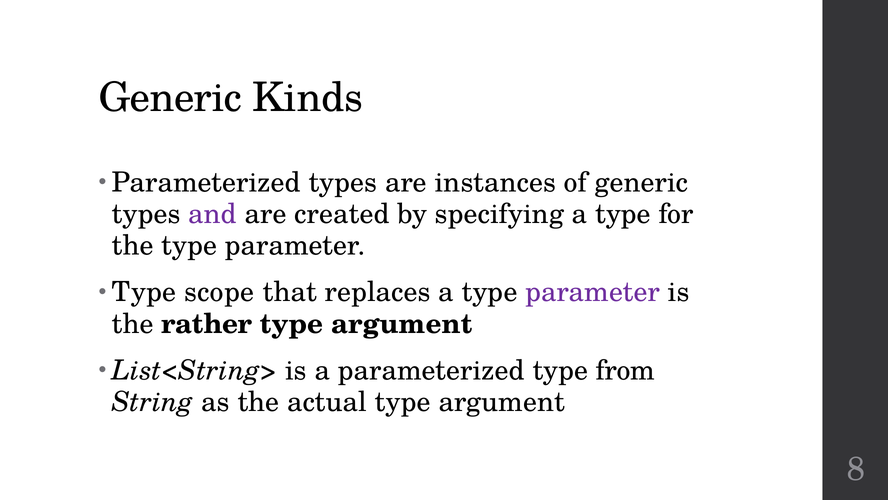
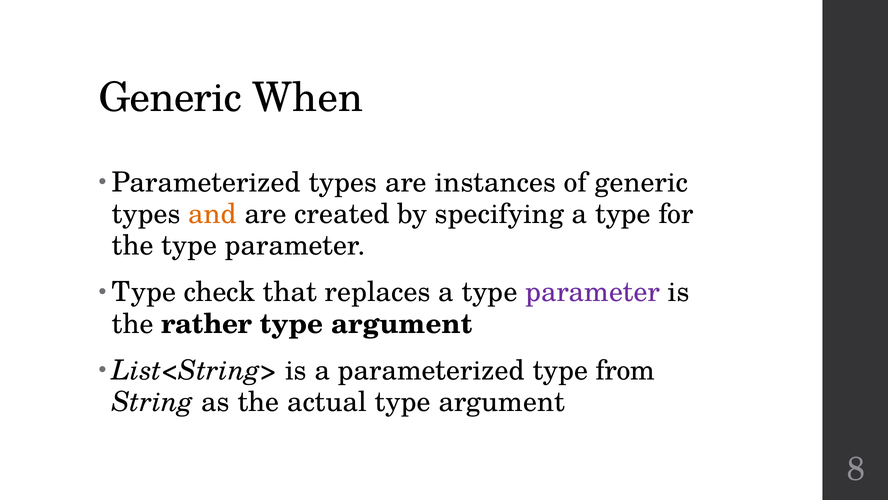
Kinds: Kinds -> When (308, 98)
and colour: purple -> orange (213, 214)
scope: scope -> check (219, 292)
